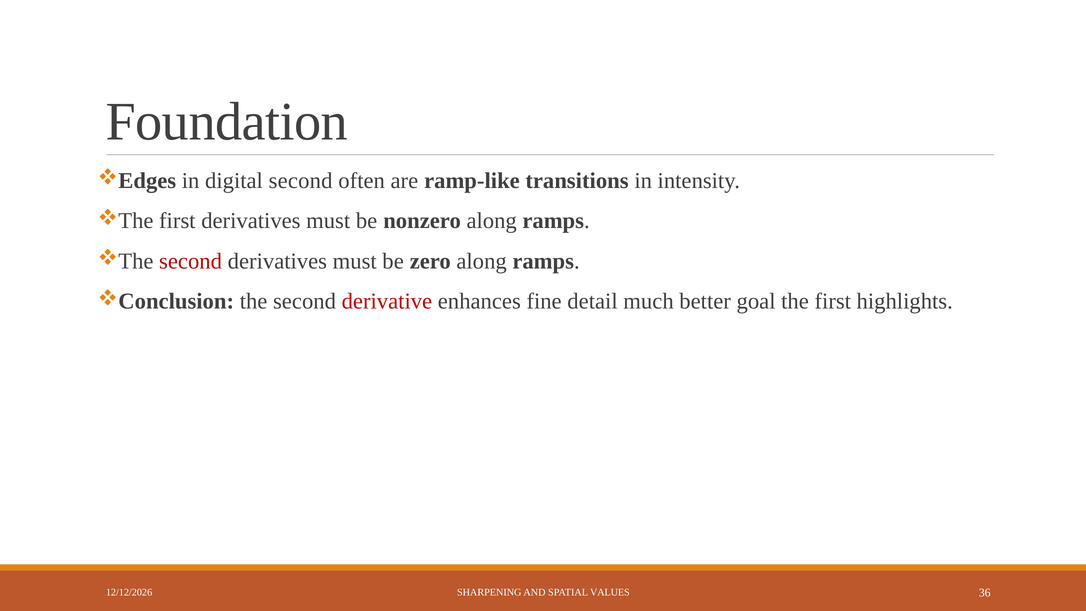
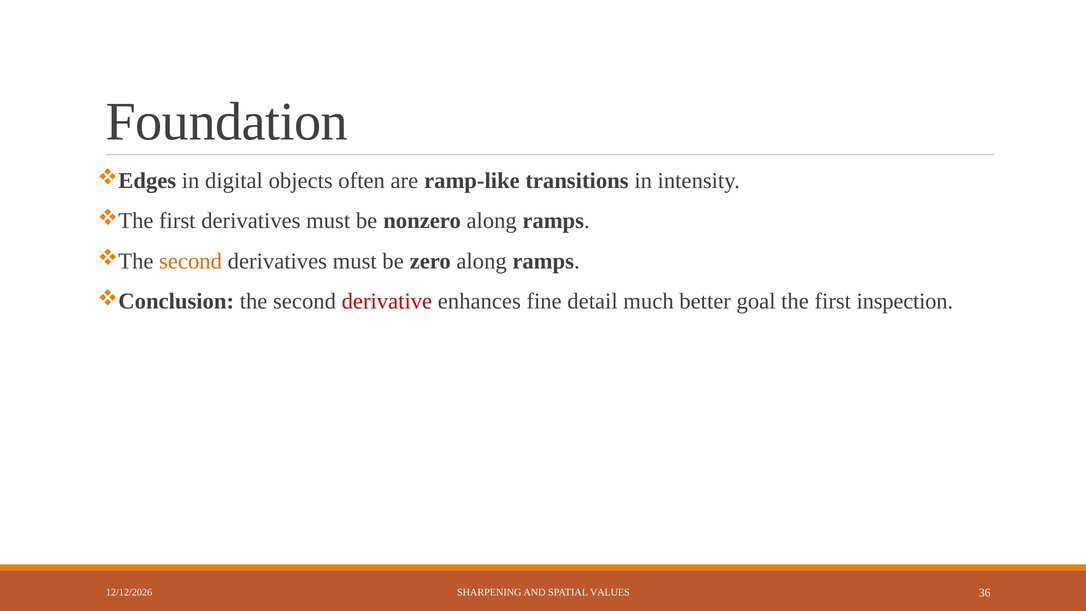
digital second: second -> objects (301, 181)
second colour: red -> orange (191, 261)
highlights: highlights -> inspection (905, 301)
